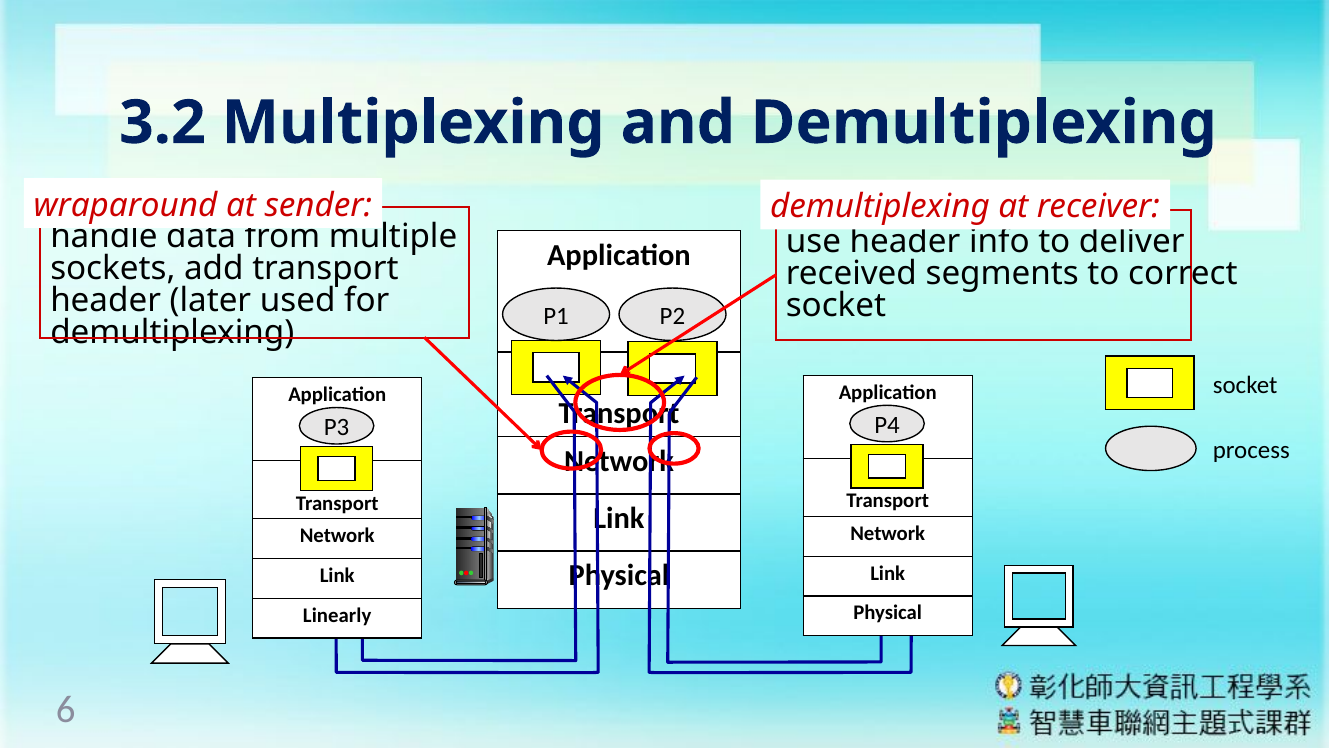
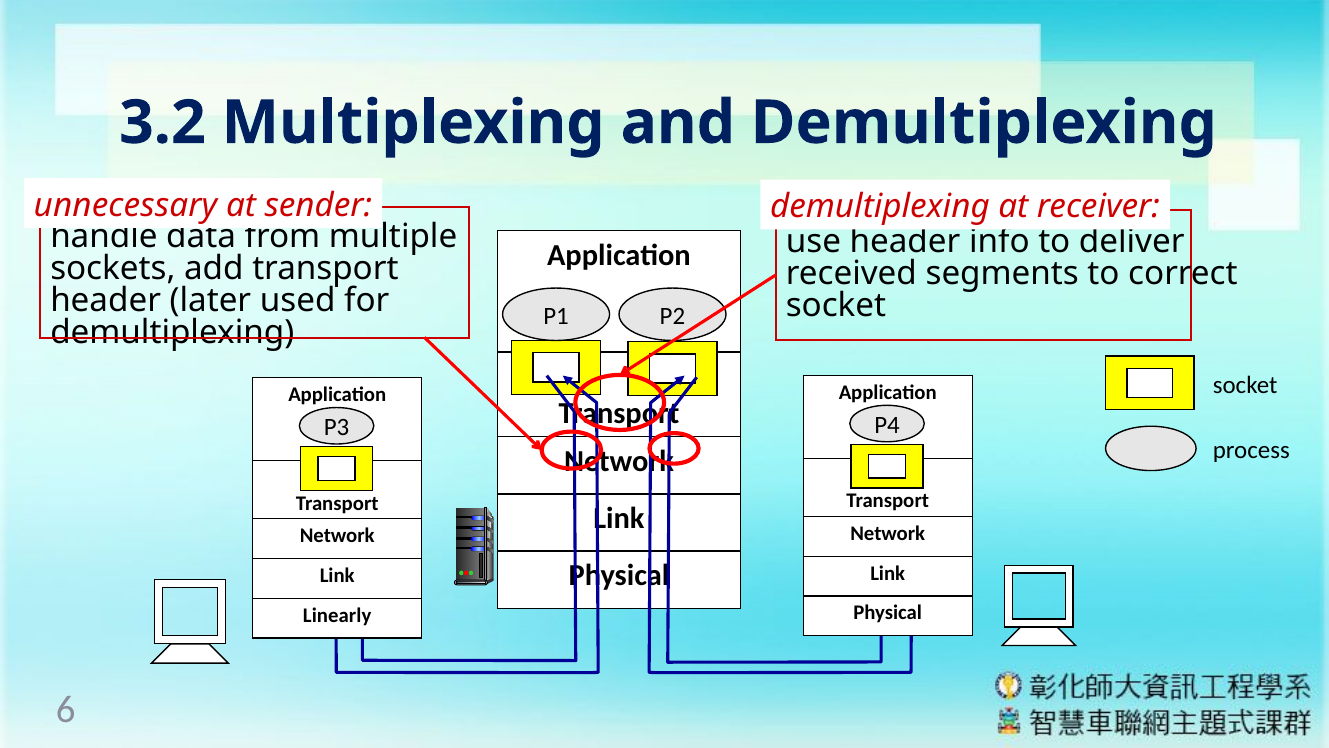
wraparound: wraparound -> unnecessary (125, 205)
